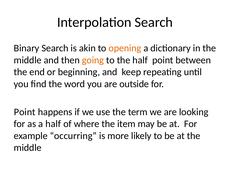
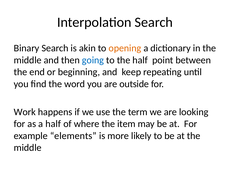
going colour: orange -> blue (93, 60)
Point: Point -> Work (25, 112)
occurring: occurring -> elements (73, 135)
